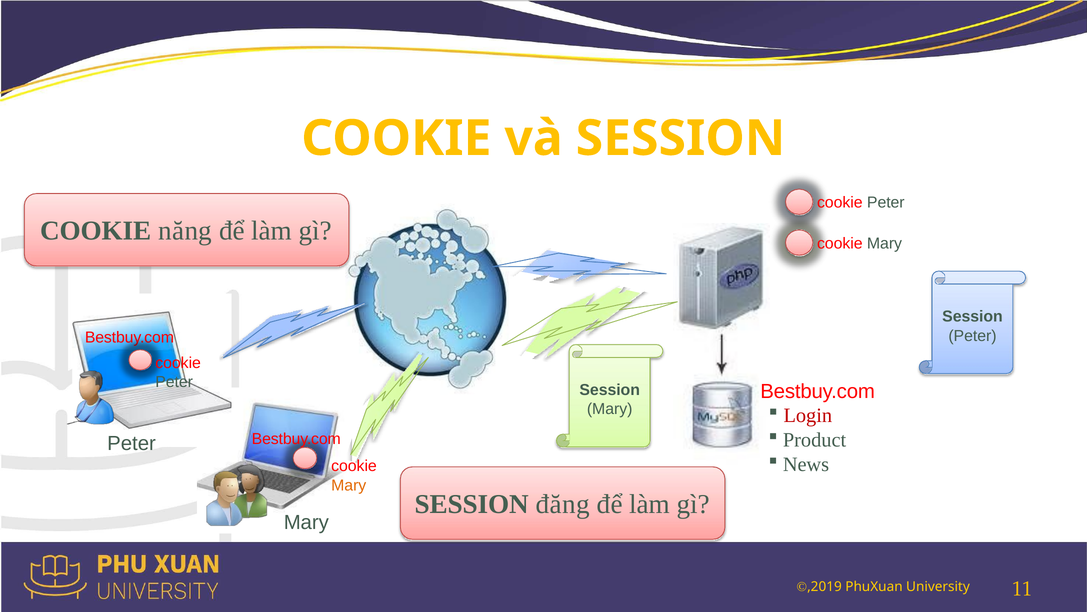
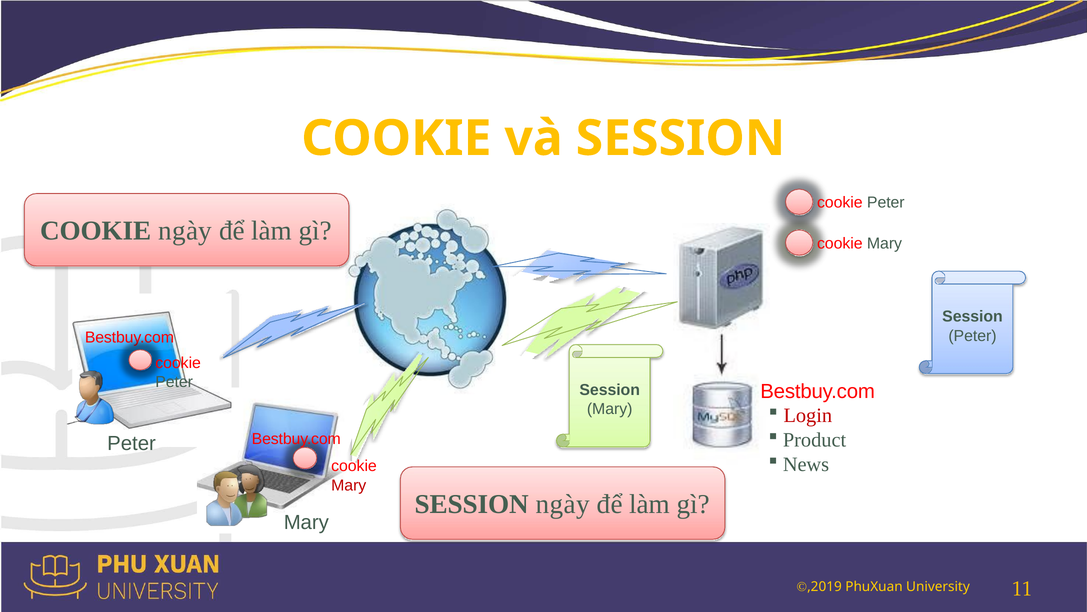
COOKIE năng: năng -> ngày (185, 231)
Mary colour: orange -> red (349, 485)
SESSION đăng: đăng -> ngày (563, 504)
